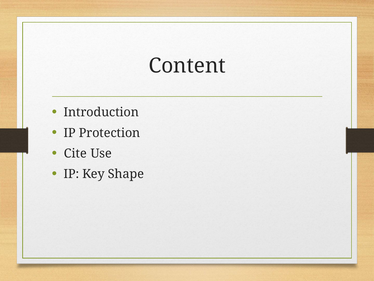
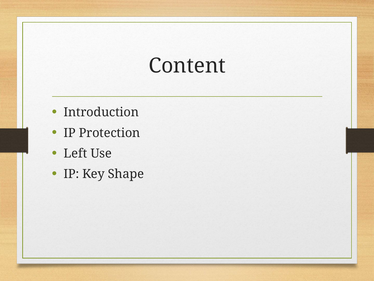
Cite: Cite -> Left (75, 153)
